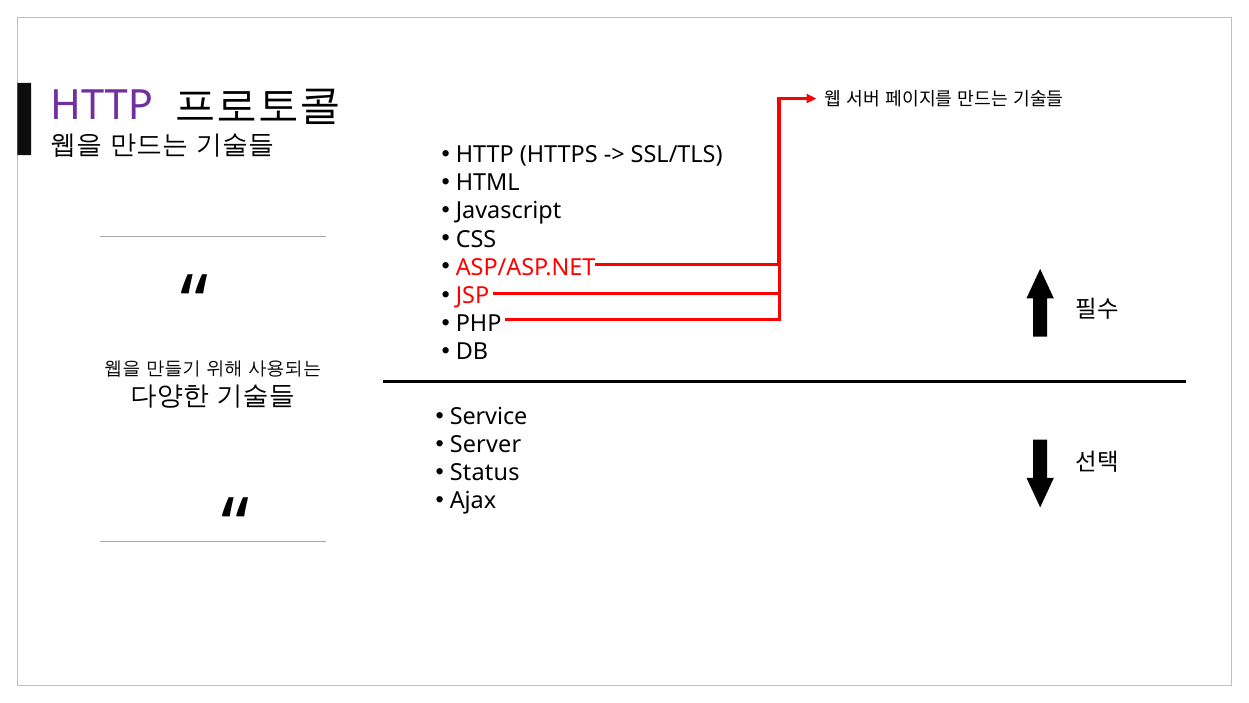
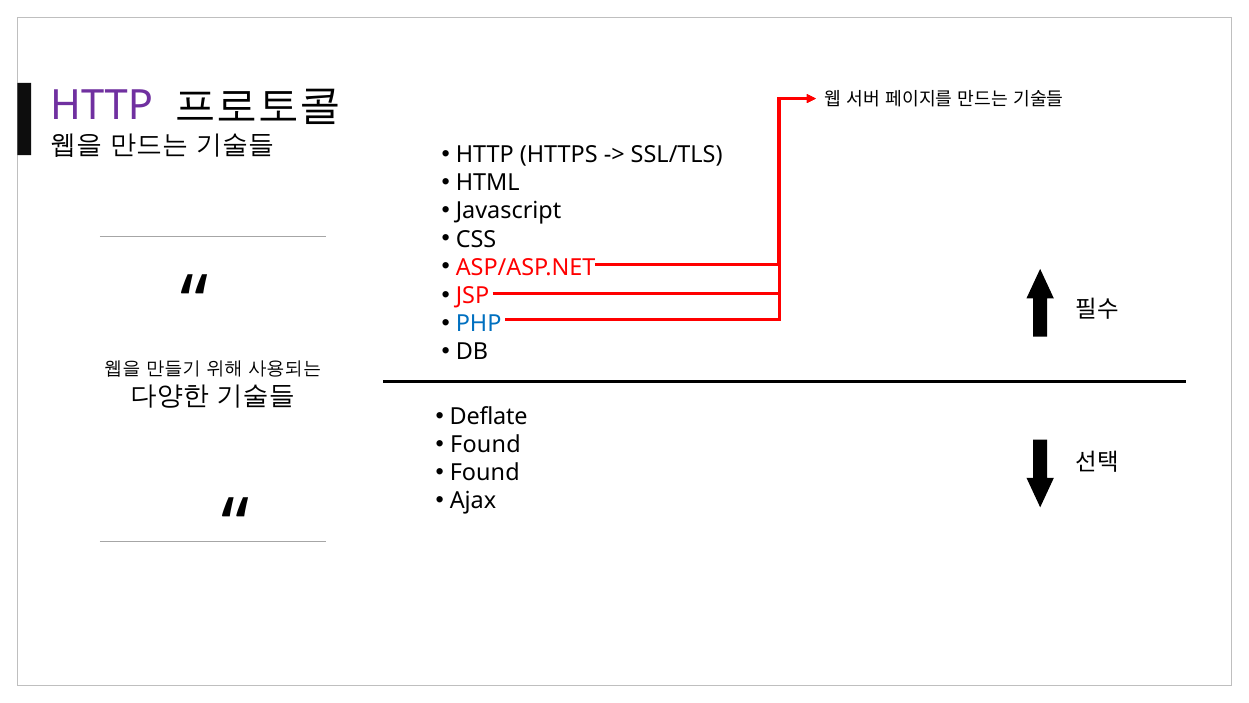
PHP colour: black -> blue (479, 324)
Service: Service -> Deflate (489, 416)
Server: Server -> Found (486, 445)
Status: Status -> Found (485, 473)
